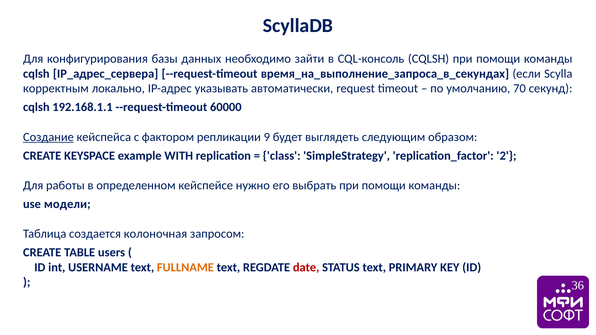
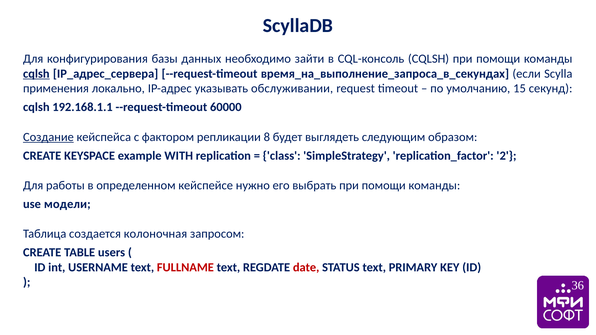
cqlsh underline: none -> present (36, 74)
корректным: корректным -> применения (56, 89)
автоматически: автоматически -> обслуживании (292, 89)
70: 70 -> 15 (520, 89)
9: 9 -> 8 (267, 137)
FULLNAME colour: orange -> red (185, 268)
